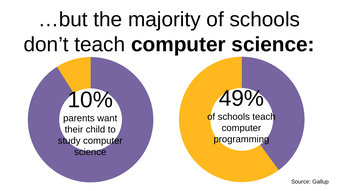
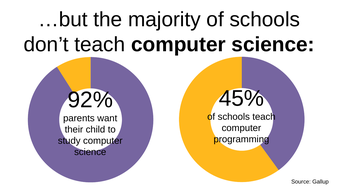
49%: 49% -> 45% (241, 99)
10%: 10% -> 92% (90, 100)
